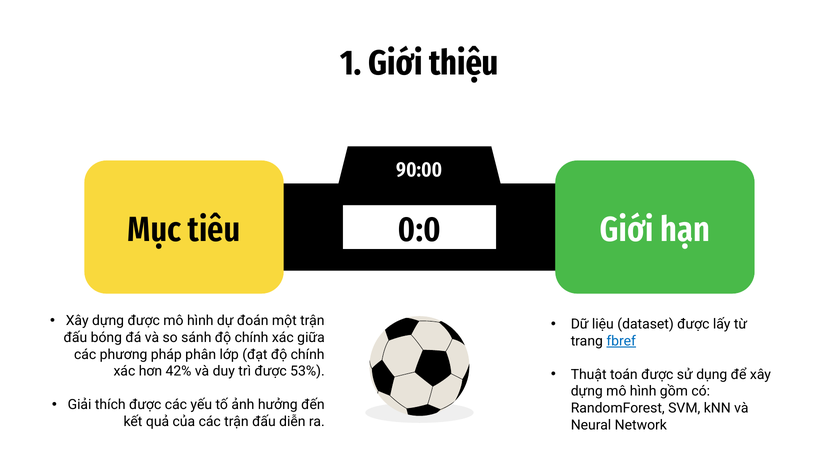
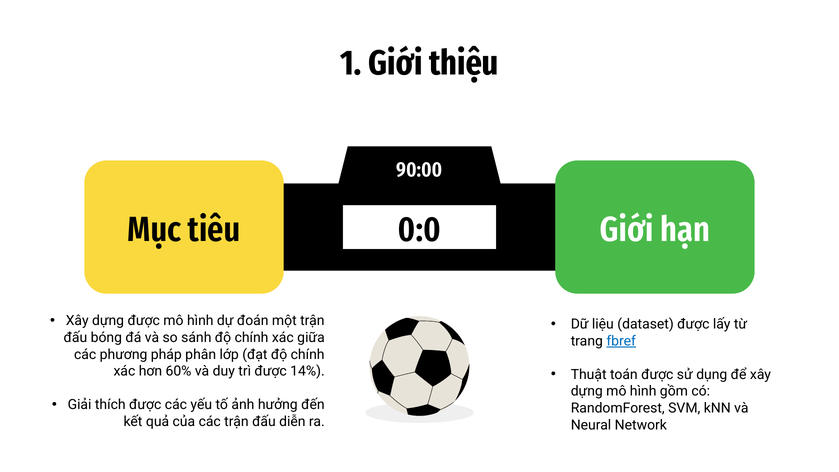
42%: 42% -> 60% (179, 371)
53%: 53% -> 14% (307, 371)
